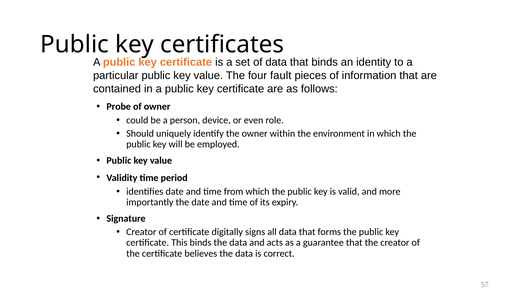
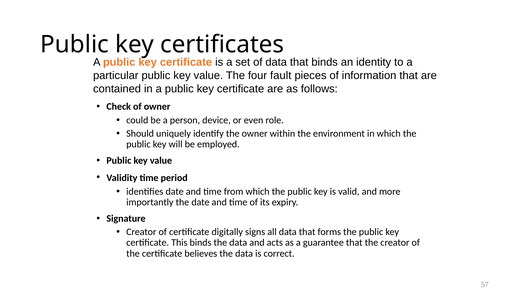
Probe: Probe -> Check (119, 106)
